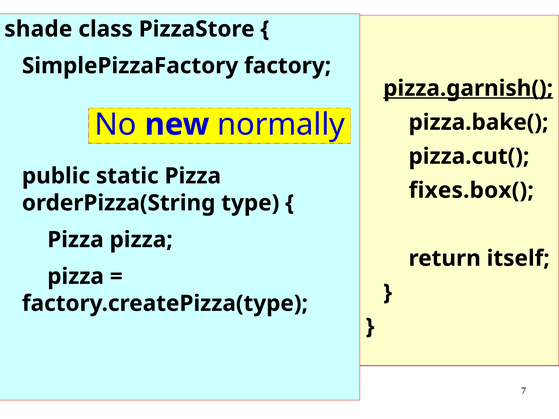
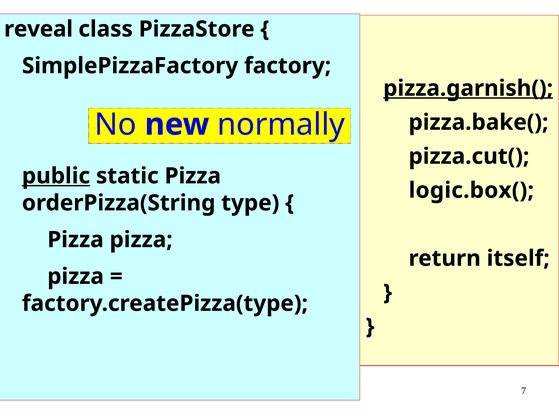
shade: shade -> reveal (39, 29)
public underline: none -> present (56, 176)
fixes.box(: fixes.box( -> logic.box( (471, 190)
